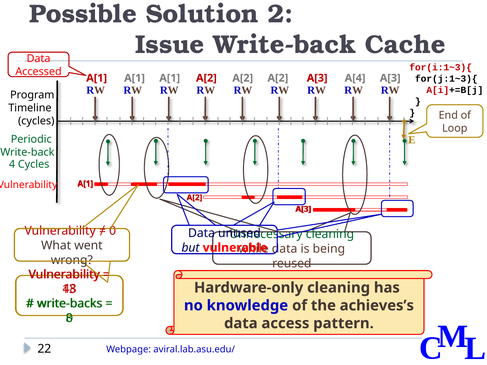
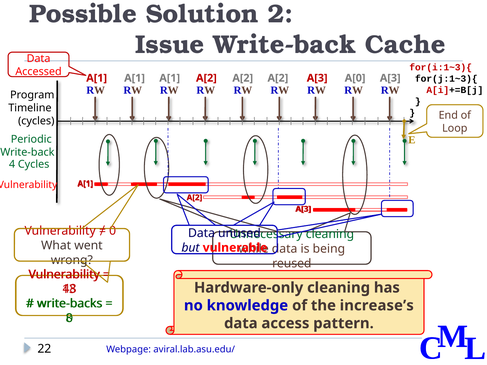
A[4: A[4 -> A[0 (355, 78)
achieves’s: achieves’s -> increase’s (377, 306)
